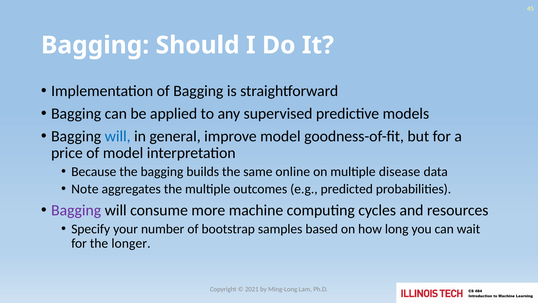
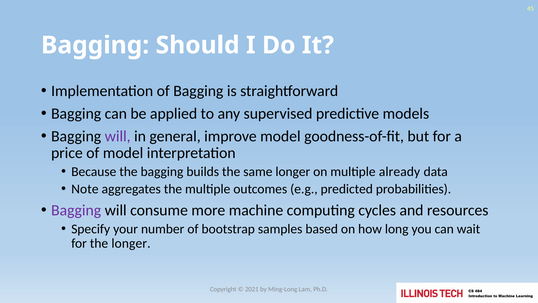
will colour: blue -> purple (118, 136)
same online: online -> longer (293, 171)
disease: disease -> already (400, 171)
